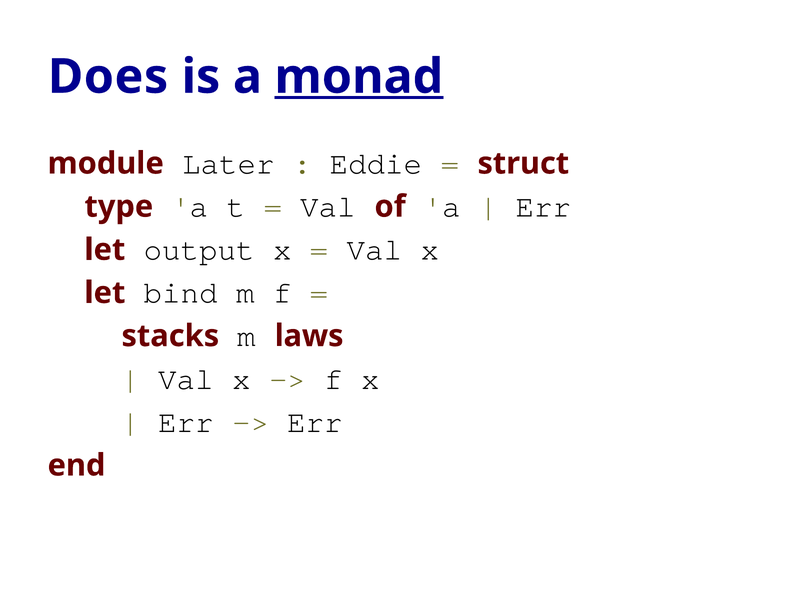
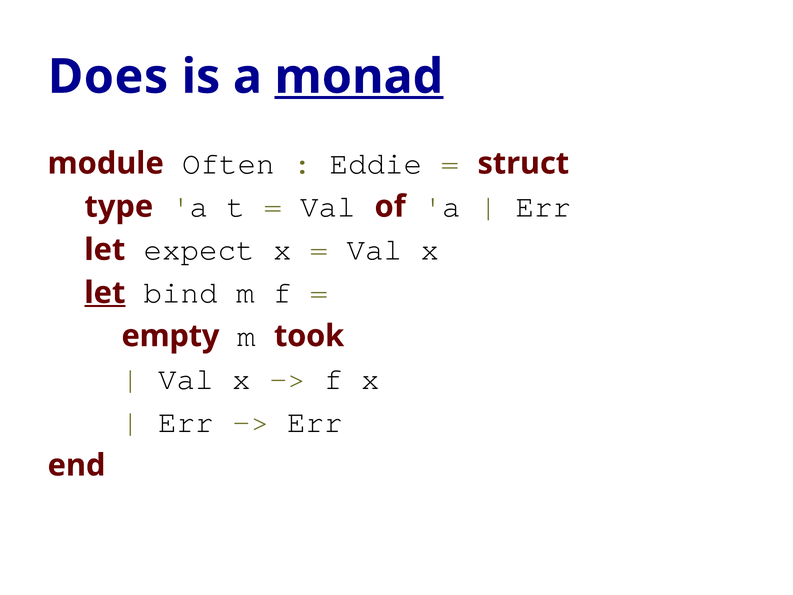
Later: Later -> Often (228, 163)
output: output -> expect (199, 250)
let underline: none -> present (105, 293)
stacks: stacks -> empty (170, 336)
laws: laws -> took (309, 336)
